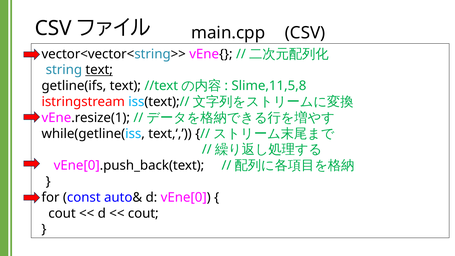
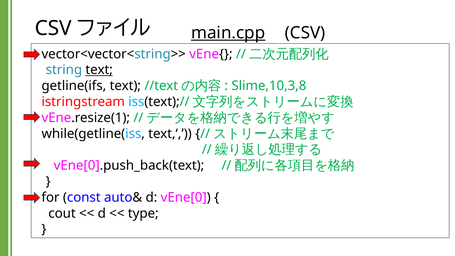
main.cpp underline: none -> present (228, 33)
Slime,11,5,8: Slime,11,5,8 -> Slime,10,3,8 (269, 86)
cout: cout -> type (143, 213)
